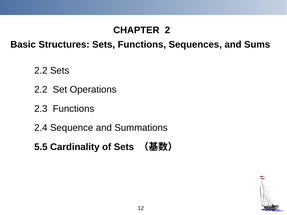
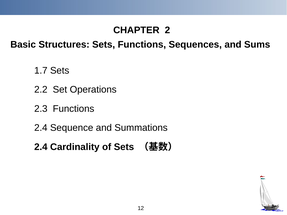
2.2: 2.2 -> 1.7 (41, 71)
5.5: 5.5 -> 2.4 (41, 147)
